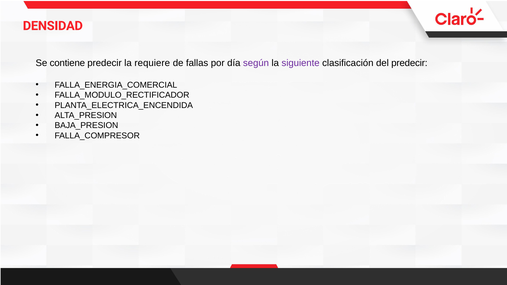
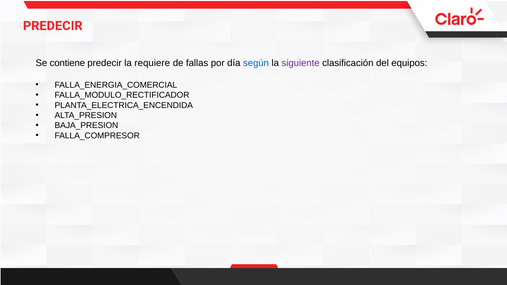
DENSIDAD: DENSIDAD -> PREDECIR (53, 26)
según colour: purple -> blue (256, 63)
del predecir: predecir -> equipos (409, 63)
